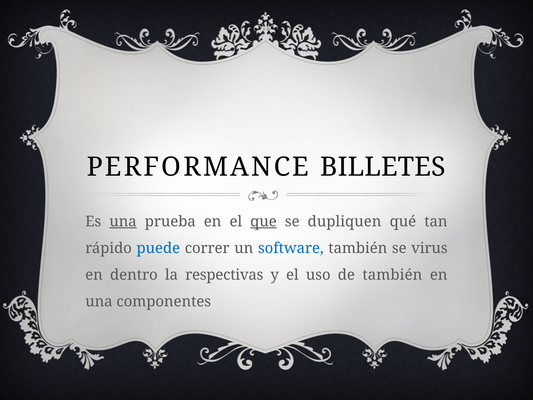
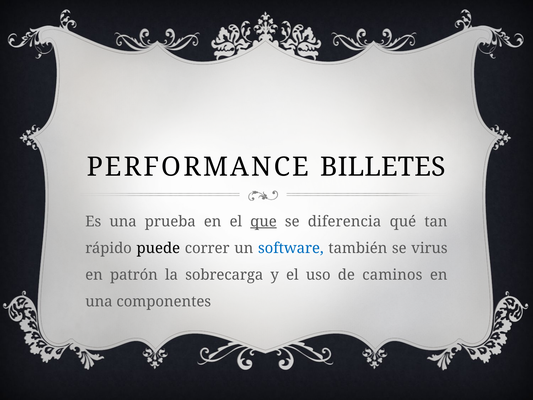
una underline: present -> none (123, 221)
dupliquen: dupliquen -> diferencia (345, 221)
puede colour: blue -> black (158, 248)
dentro: dentro -> patrón (134, 275)
respectivas: respectivas -> sobrecarga (224, 275)
de también: también -> caminos (392, 275)
